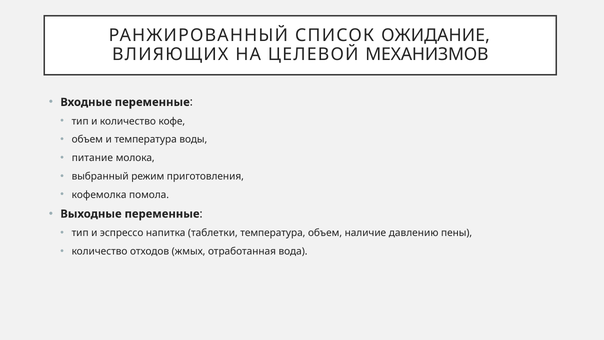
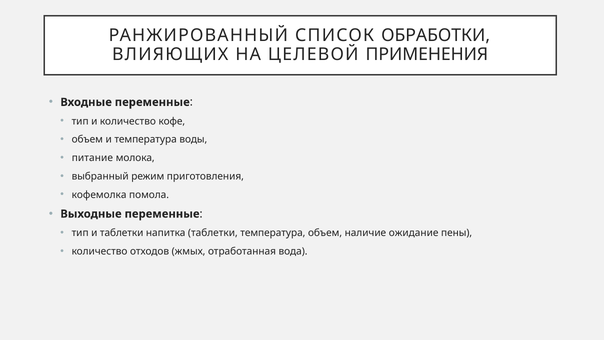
ОЖИДАНИЕ: ОЖИДАНИЕ -> ОБРАБОТКИ (436, 36)
МЕХАНИЗМОВ: МЕХАНИЗМОВ -> ПРИМЕНЕНИЯ (427, 55)
и эспрессо: эспрессо -> таблетки (122, 233)
давлению: давлению -> ожидание (414, 233)
